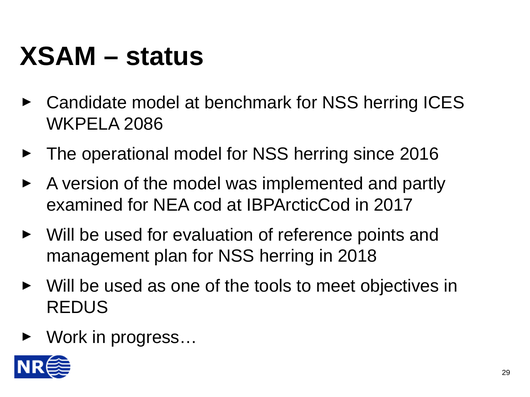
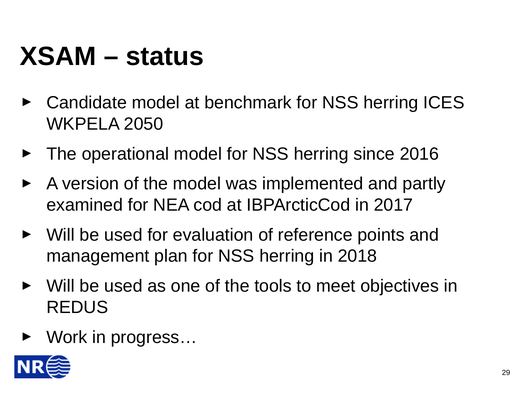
2086: 2086 -> 2050 (144, 124)
